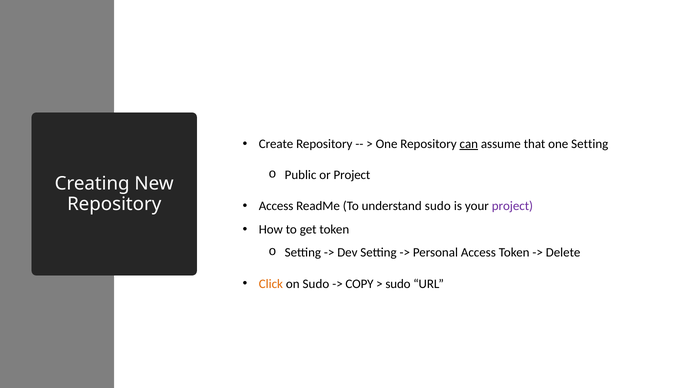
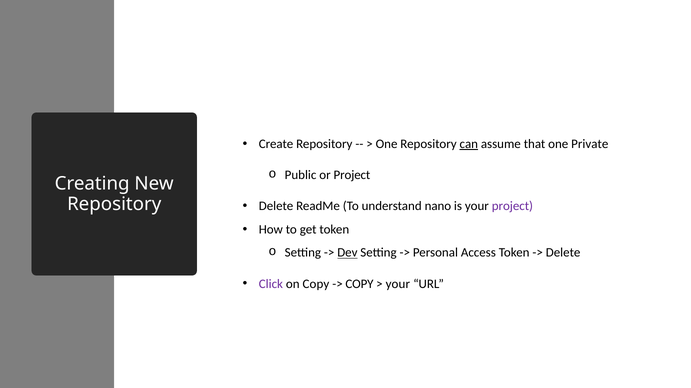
one Setting: Setting -> Private (590, 144)
Access: Access -> Delete (276, 207)
understand sudo: sudo -> nano (438, 207)
Dev underline: none -> present (347, 253)
Click colour: orange -> purple (271, 284)
on Sudo: Sudo -> Copy (316, 284)
sudo: sudo -> your (398, 284)
